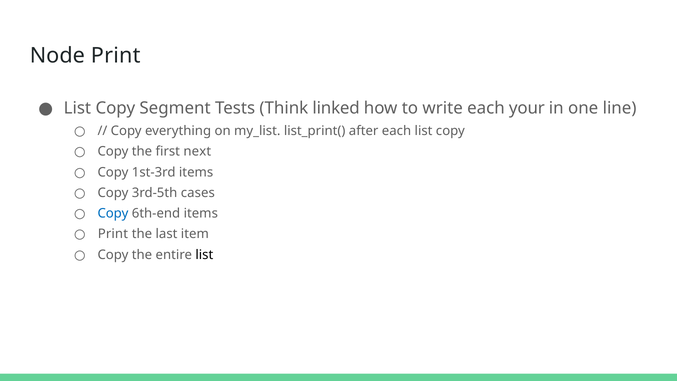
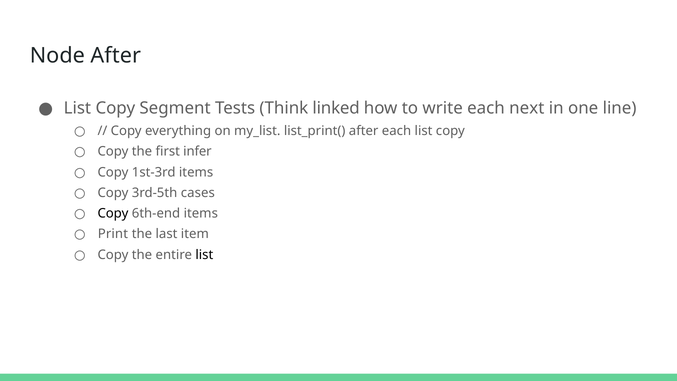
Node Print: Print -> After (116, 56)
your: your -> next (527, 108)
next: next -> infer (197, 152)
Copy colour: blue -> black (113, 213)
